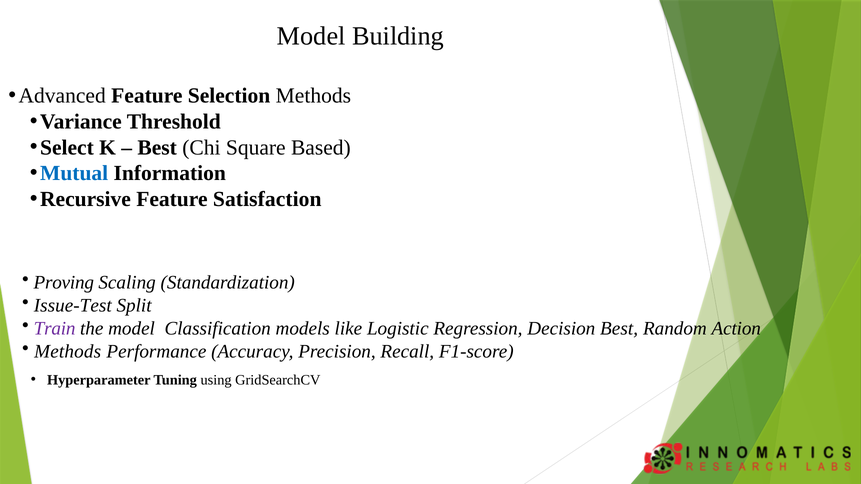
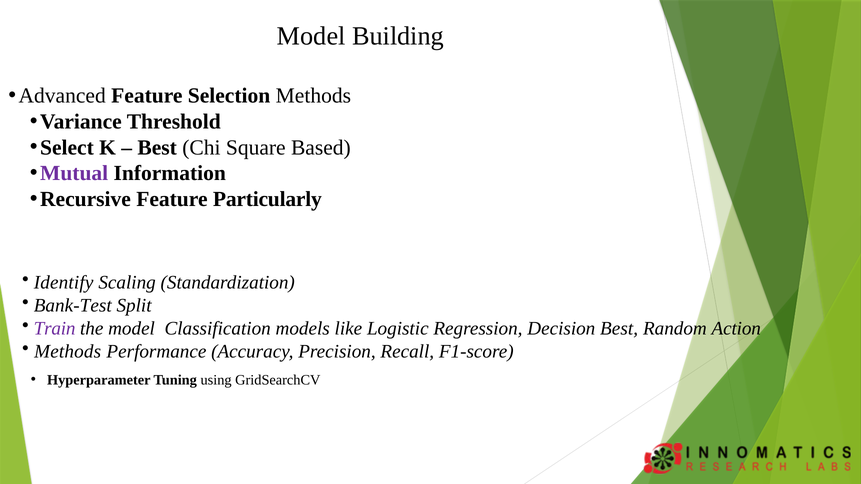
Mutual colour: blue -> purple (74, 173)
Satisfaction: Satisfaction -> Particularly (267, 199)
Proving: Proving -> Identify (64, 283)
Issue-Test: Issue-Test -> Bank-Test (73, 306)
